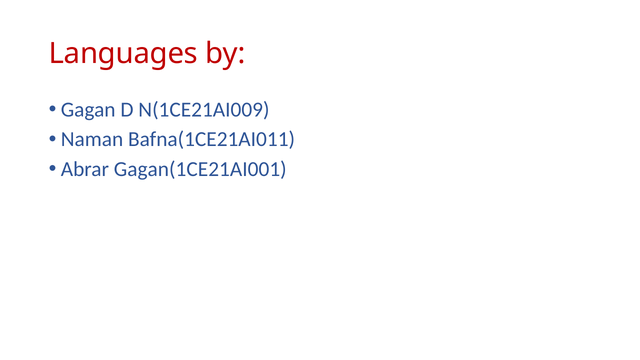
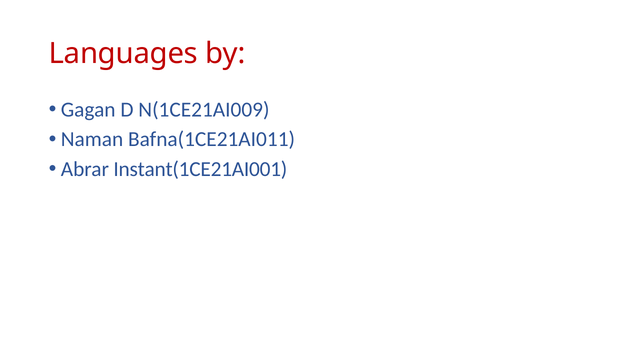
Gagan(1CE21AI001: Gagan(1CE21AI001 -> Instant(1CE21AI001 (200, 169)
